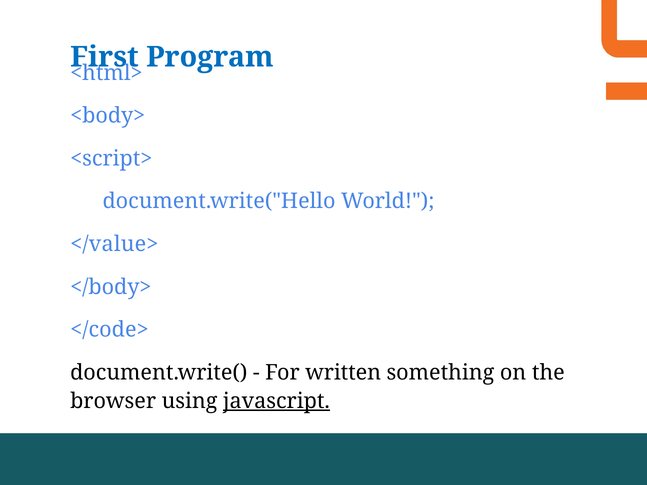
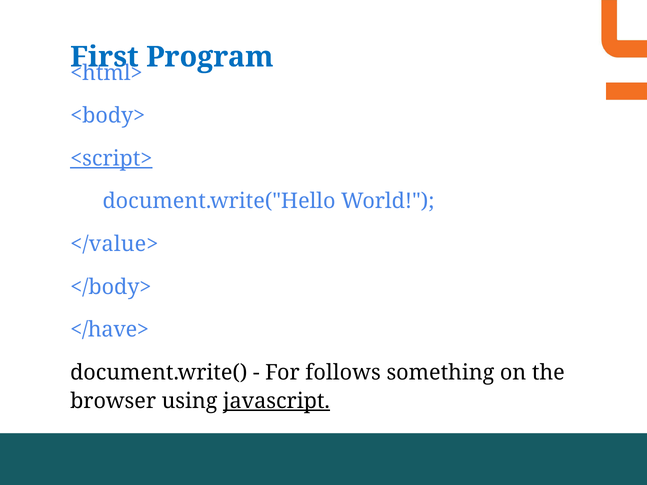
<script> underline: none -> present (111, 159)
</code>: </code> -> </have> (110, 330)
written: written -> follows (343, 373)
